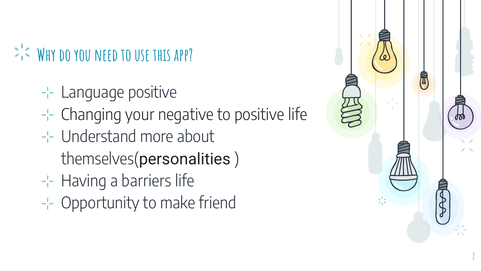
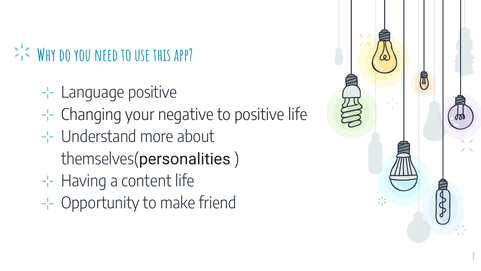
barriers: barriers -> content (147, 181)
